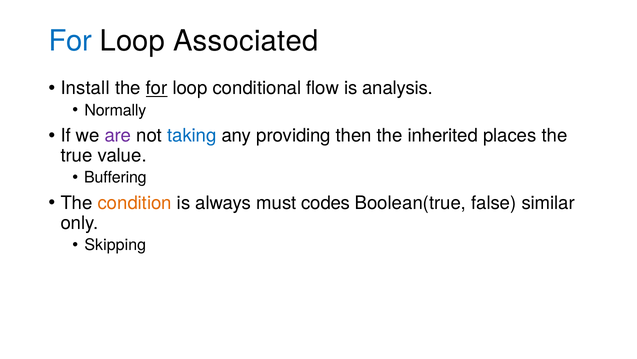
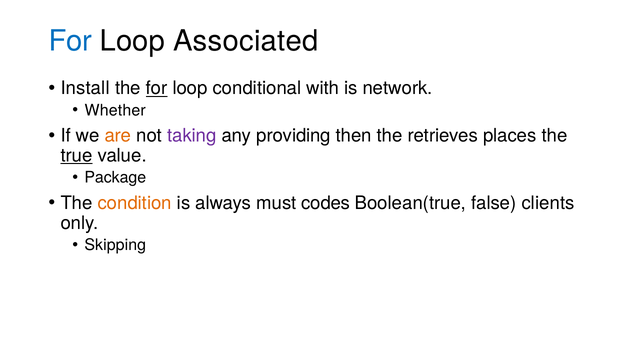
flow: flow -> with (323, 88)
analysis: analysis -> network (398, 88)
Normally: Normally -> Whether (115, 110)
are colour: purple -> orange (118, 135)
taking colour: blue -> purple (192, 135)
inherited: inherited -> retrieves (443, 135)
true underline: none -> present (76, 155)
Buffering: Buffering -> Package (115, 177)
similar: similar -> clients (548, 203)
